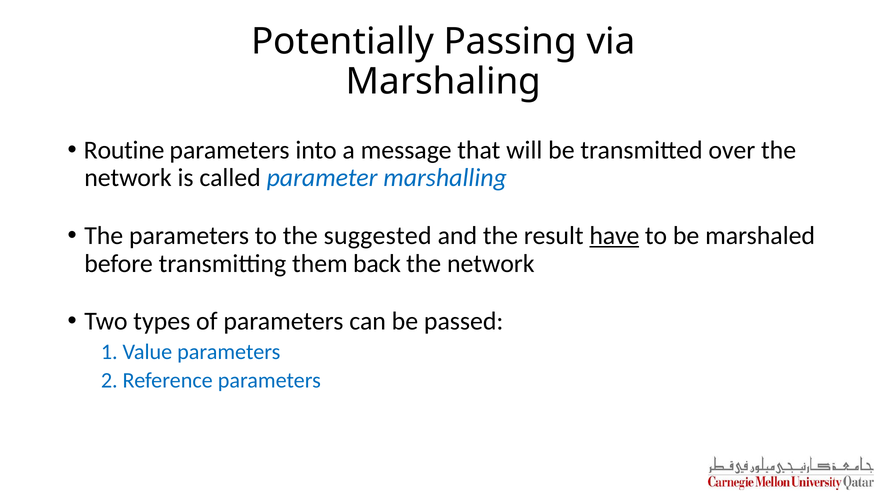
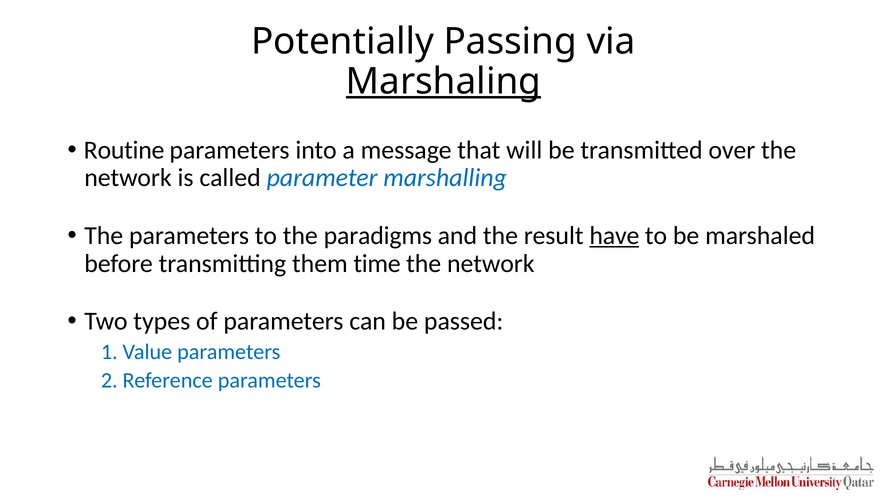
Marshaling underline: none -> present (443, 81)
suggested: suggested -> paradigms (378, 236)
back: back -> time (377, 264)
